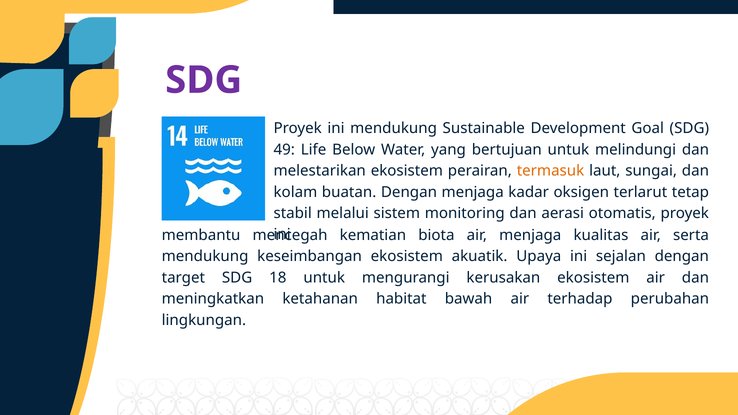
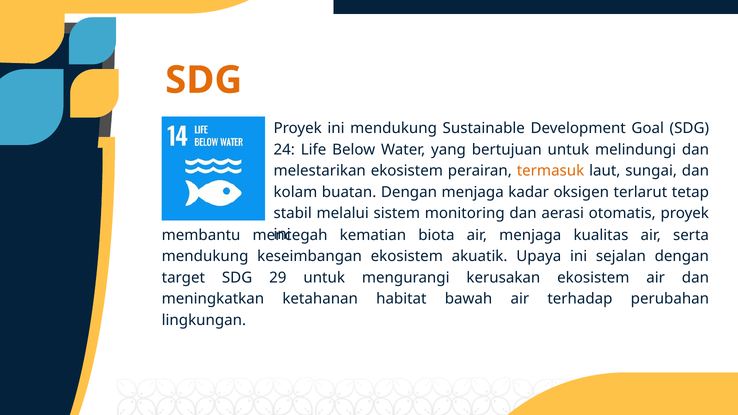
SDG colour: purple -> orange (204, 80)
49: 49 -> 24 (284, 150)
18: 18 -> 29 (278, 278)
